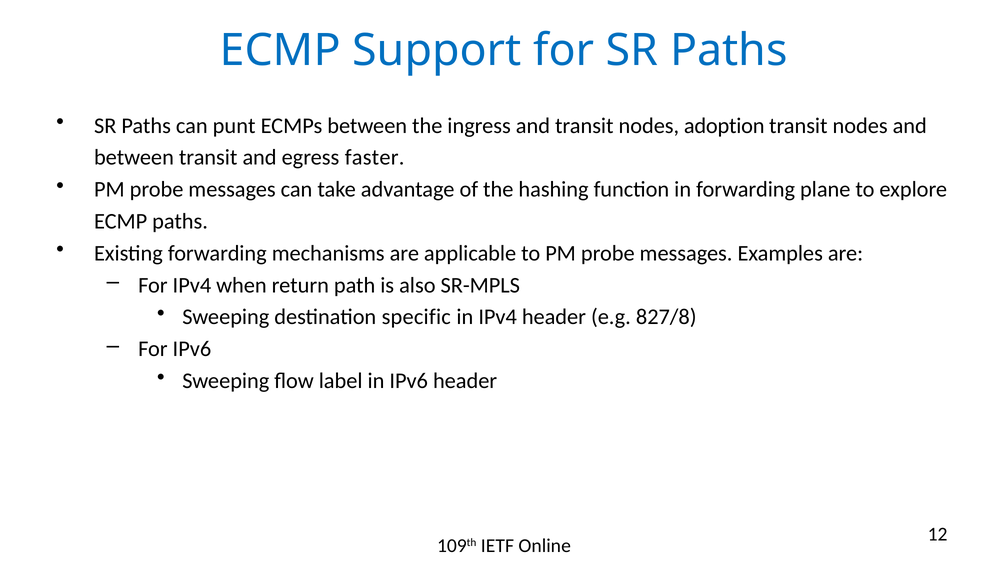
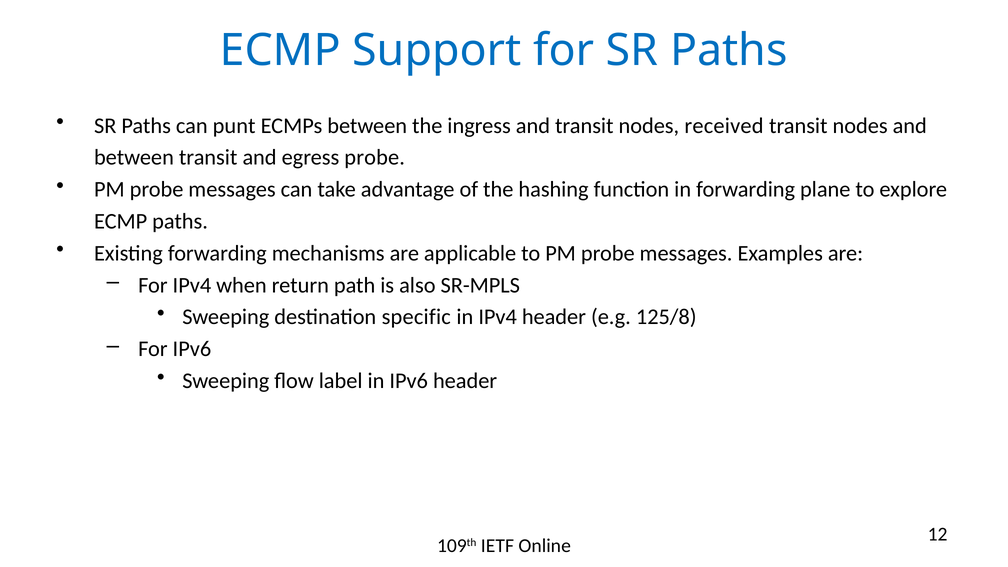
adoption: adoption -> received (724, 126)
egress faster: faster -> probe (375, 158)
827/8: 827/8 -> 125/8 (666, 317)
